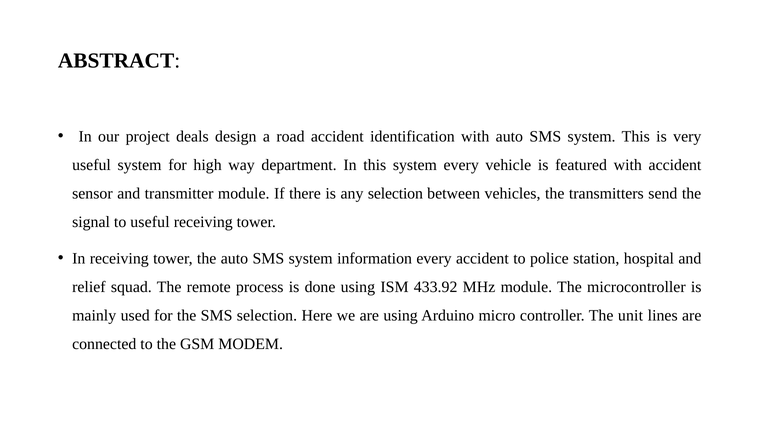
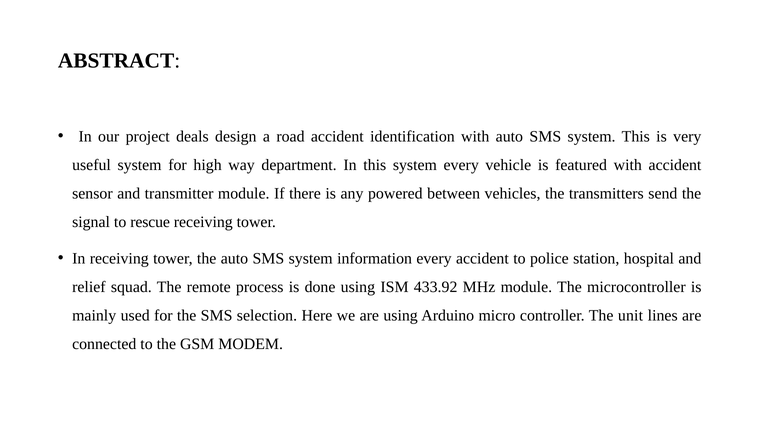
any selection: selection -> powered (395, 194)
to useful: useful -> rescue (150, 222)
